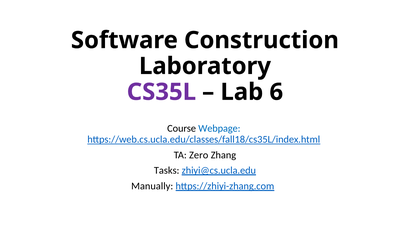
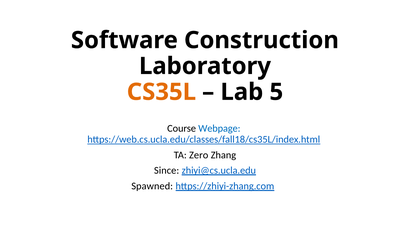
CS35L colour: purple -> orange (161, 92)
6: 6 -> 5 (276, 92)
Tasks: Tasks -> Since (167, 170)
Manually: Manually -> Spawned (152, 186)
